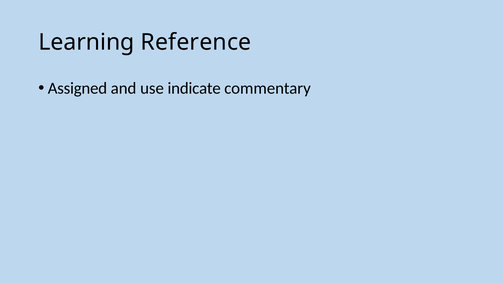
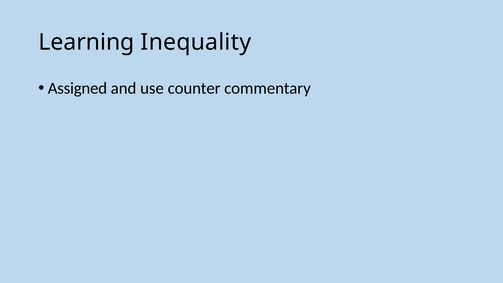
Reference: Reference -> Inequality (196, 42)
indicate: indicate -> counter (194, 88)
